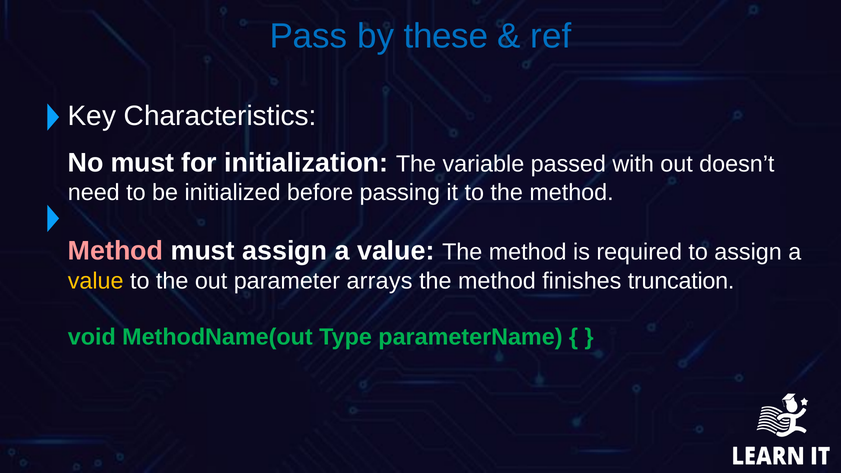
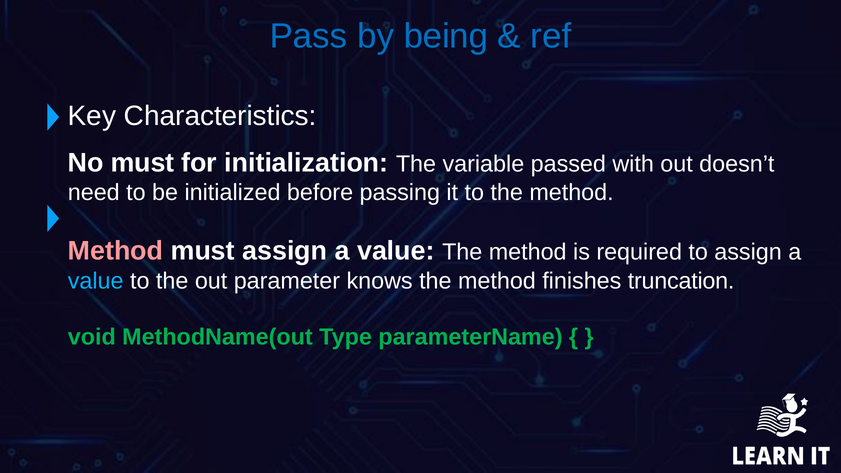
these: these -> being (446, 36)
value colour: yellow -> light blue (96, 281)
arrays: arrays -> knows (380, 281)
